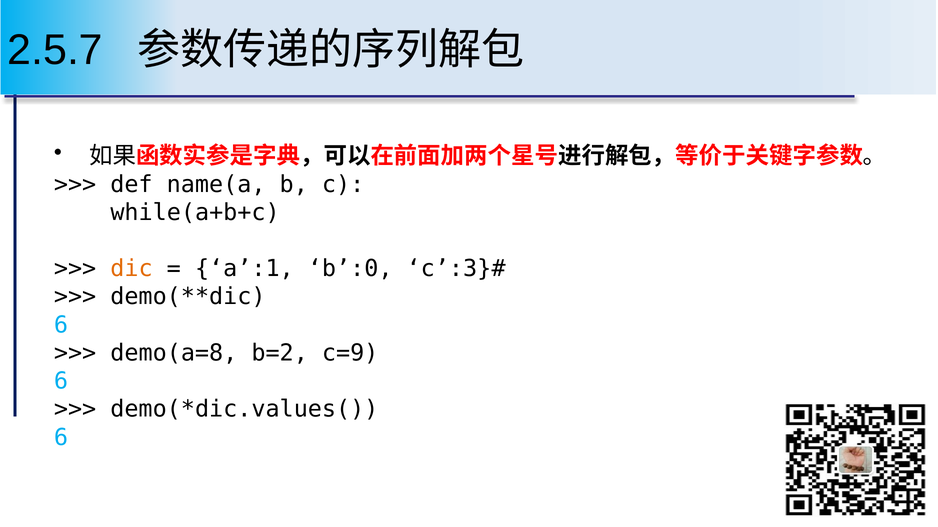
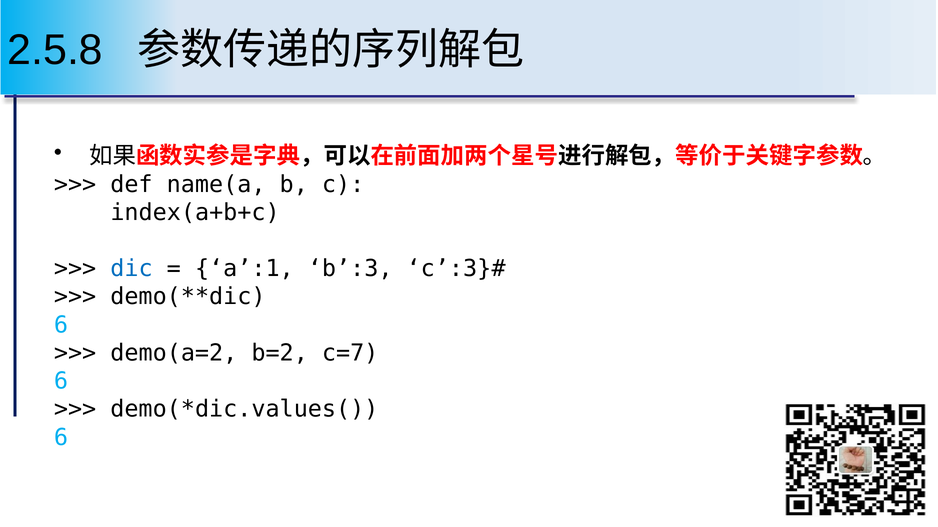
2.5.7: 2.5.7 -> 2.5.8 (55, 50)
while(a+b+c: while(a+b+c -> index(a+b+c (195, 213)
dic colour: orange -> blue (131, 269)
b’:0: b’:0 -> b’:3 (350, 269)
demo(a=8: demo(a=8 -> demo(a=2 (174, 353)
c=9: c=9 -> c=7 (350, 353)
